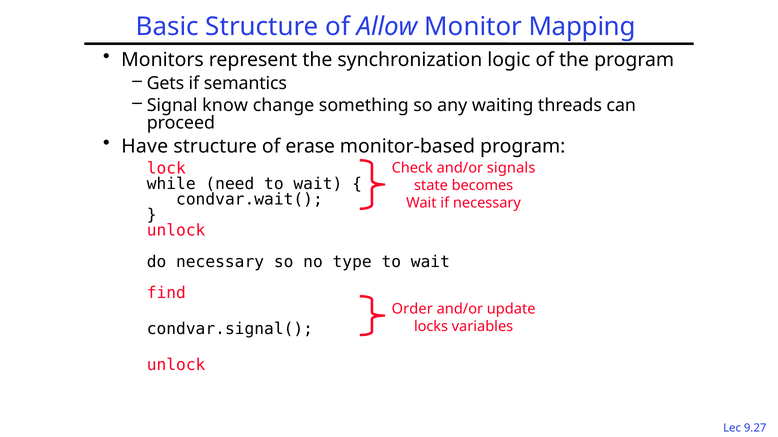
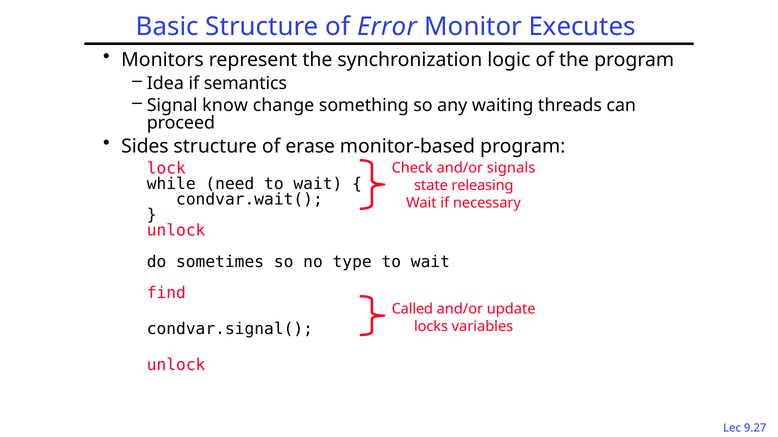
Allow: Allow -> Error (387, 27)
Mapping: Mapping -> Executes (582, 27)
Gets: Gets -> Idea (165, 83)
Have: Have -> Sides (145, 147)
becomes: becomes -> releasing (482, 186)
do necessary: necessary -> sometimes (220, 262)
Order: Order -> Called (412, 309)
